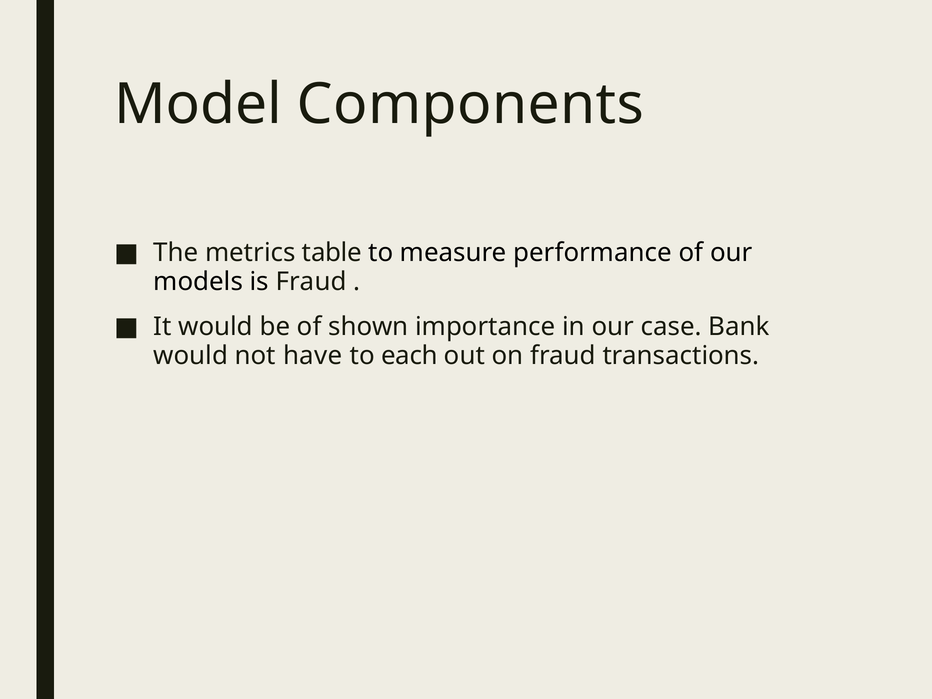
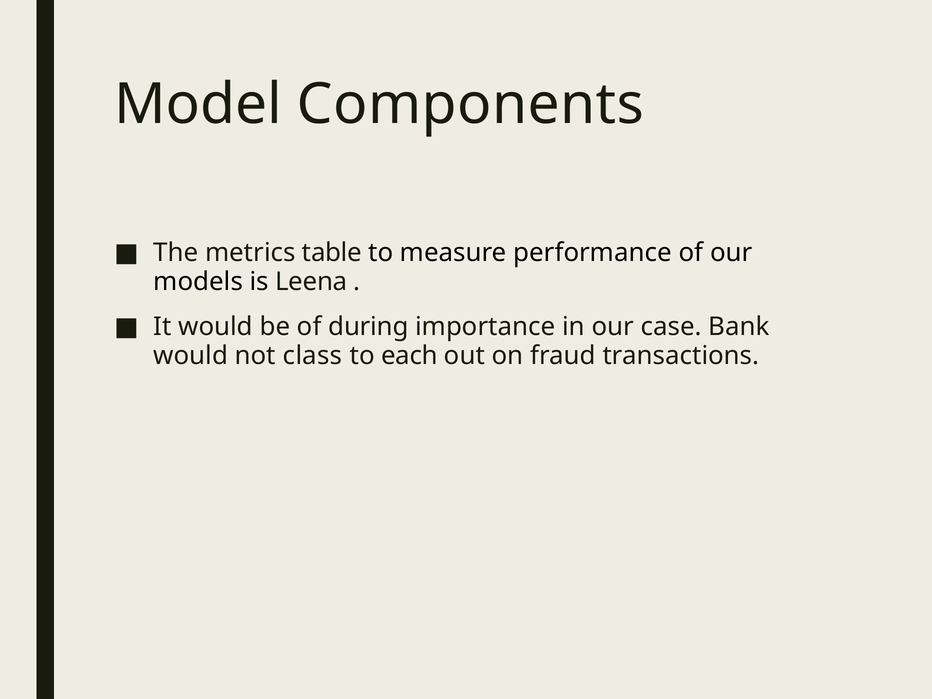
is Fraud: Fraud -> Leena (311, 282)
shown: shown -> during (368, 327)
have: have -> class (313, 356)
